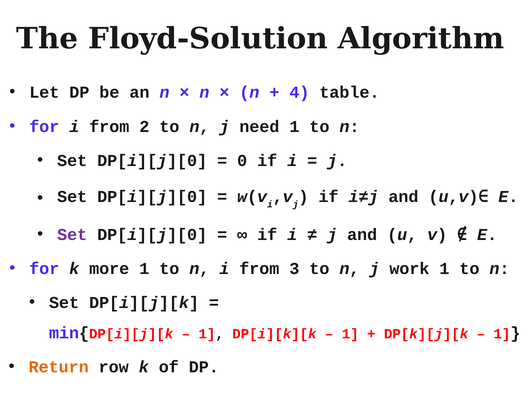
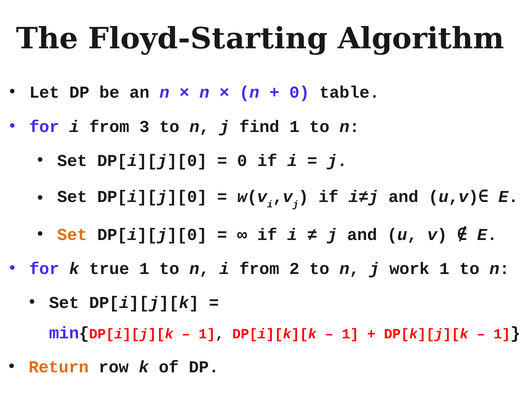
Floyd-Solution: Floyd-Solution -> Floyd-Starting (208, 39)
4: 4 -> 0 (299, 92)
2: 2 -> 3 (144, 126)
need: need -> find (259, 126)
Set colour: purple -> orange (72, 234)
more: more -> true (109, 269)
3: 3 -> 2 (294, 269)
